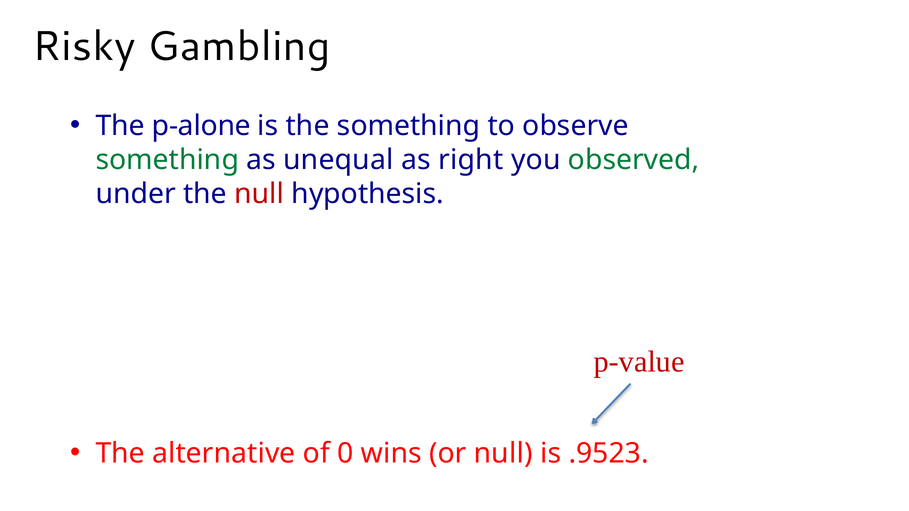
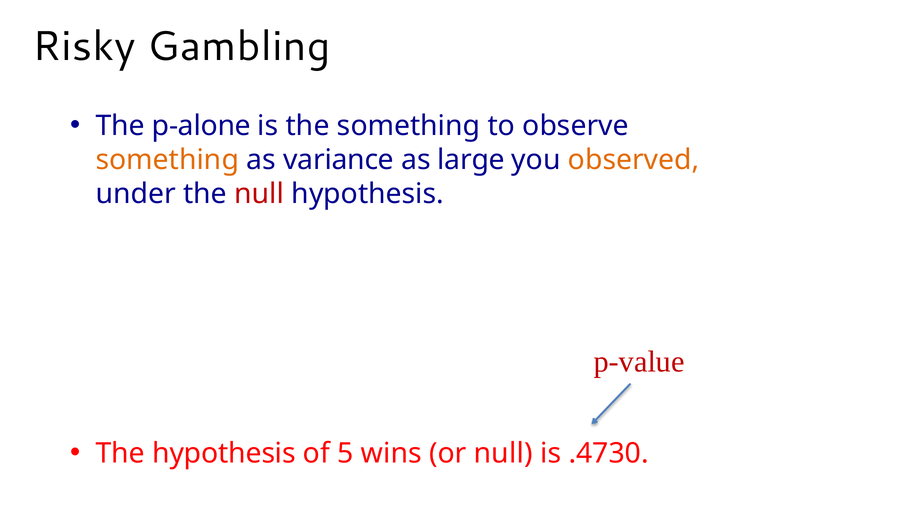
something colour: green -> orange (167, 160)
unequal: unequal -> variance (339, 160)
right: right -> large (471, 160)
observed colour: green -> orange (634, 160)
The alternative: alternative -> hypothesis (224, 453)
0: 0 -> 5 (345, 453)
.9523: .9523 -> .4730 (609, 453)
